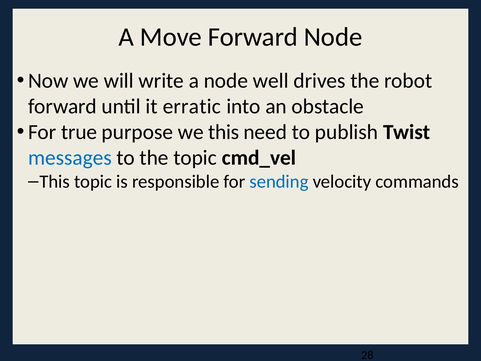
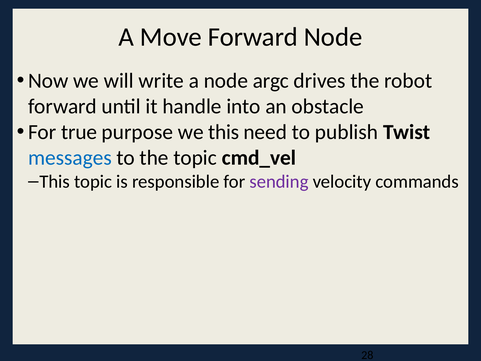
well: well -> argc (271, 81)
erratic: erratic -> handle (192, 106)
sending colour: blue -> purple (279, 182)
